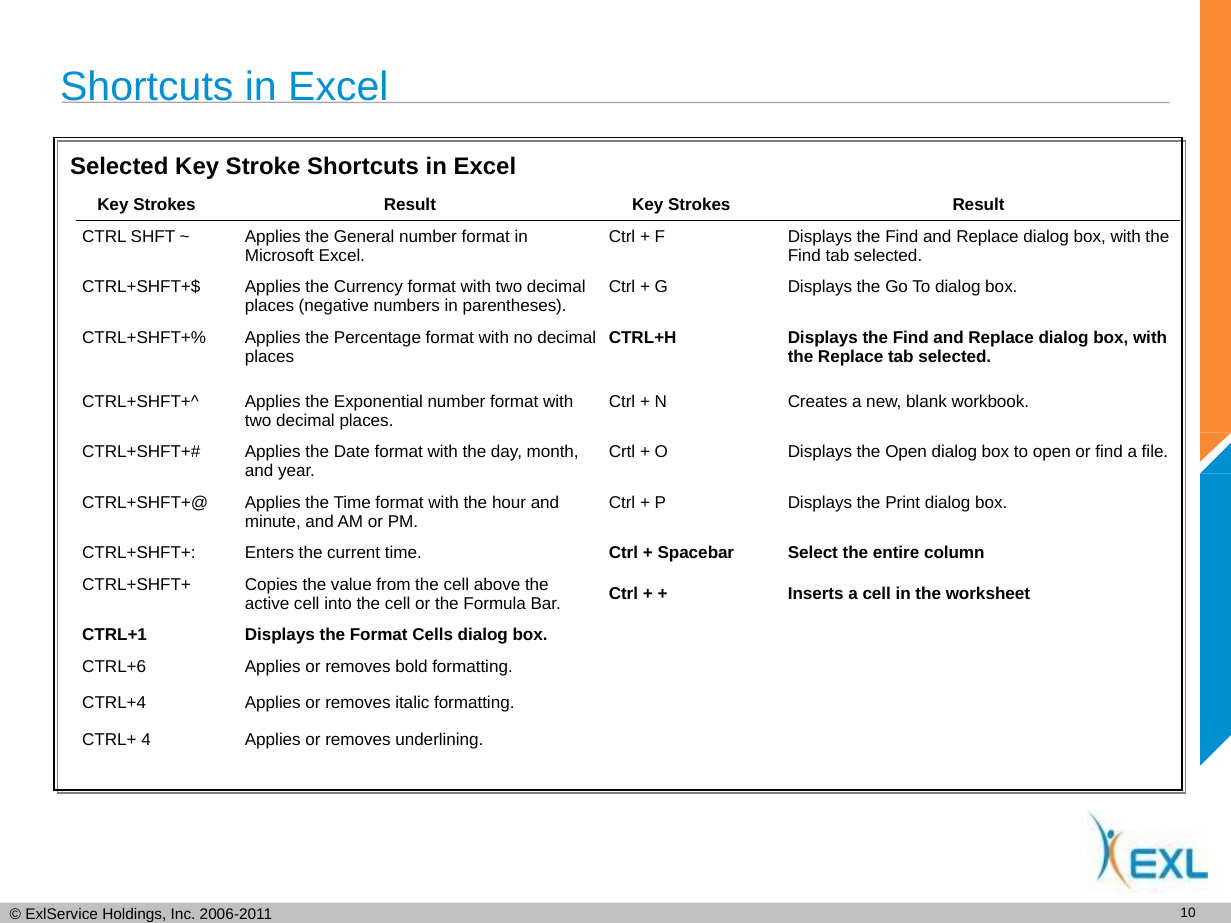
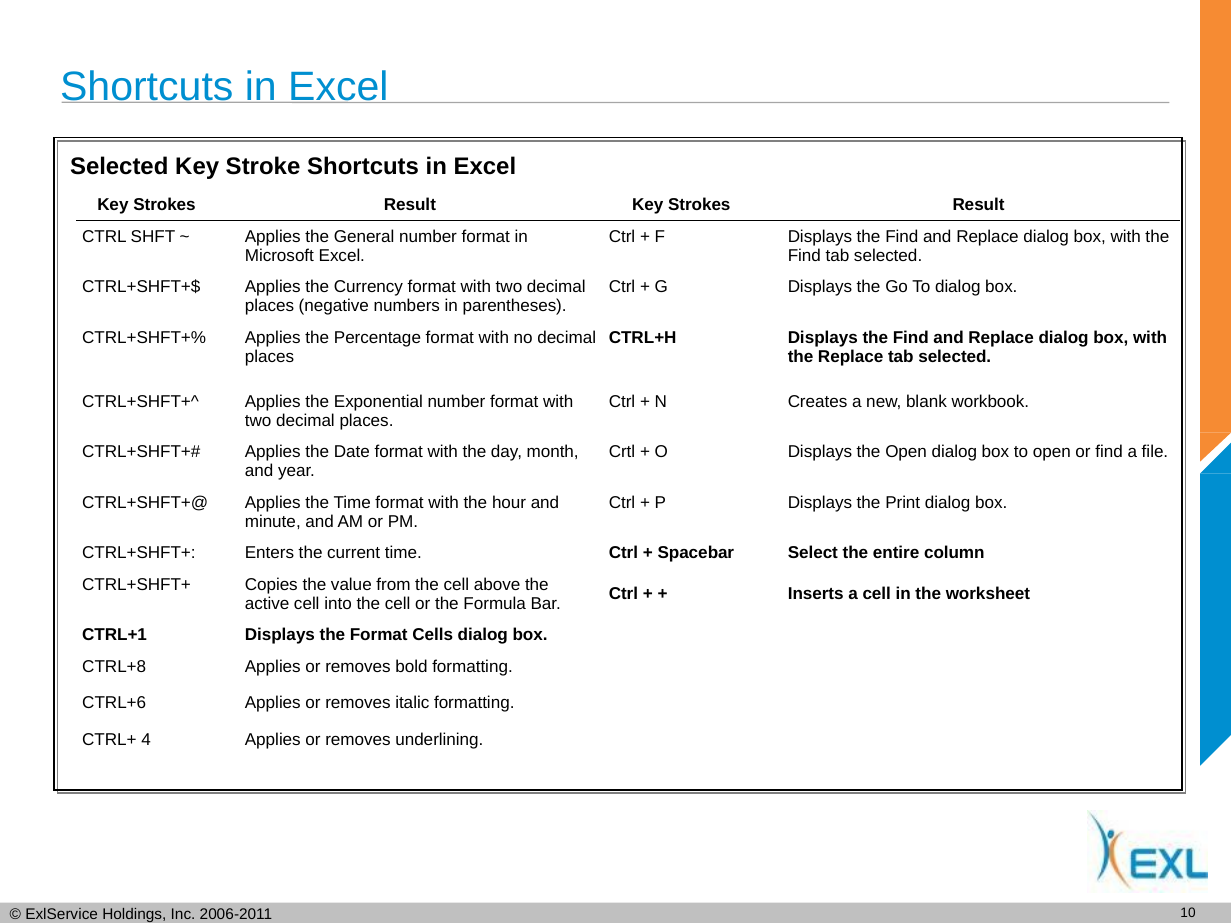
CTRL+6: CTRL+6 -> CTRL+8 (114, 667)
CTRL+4: CTRL+4 -> CTRL+6 (114, 704)
